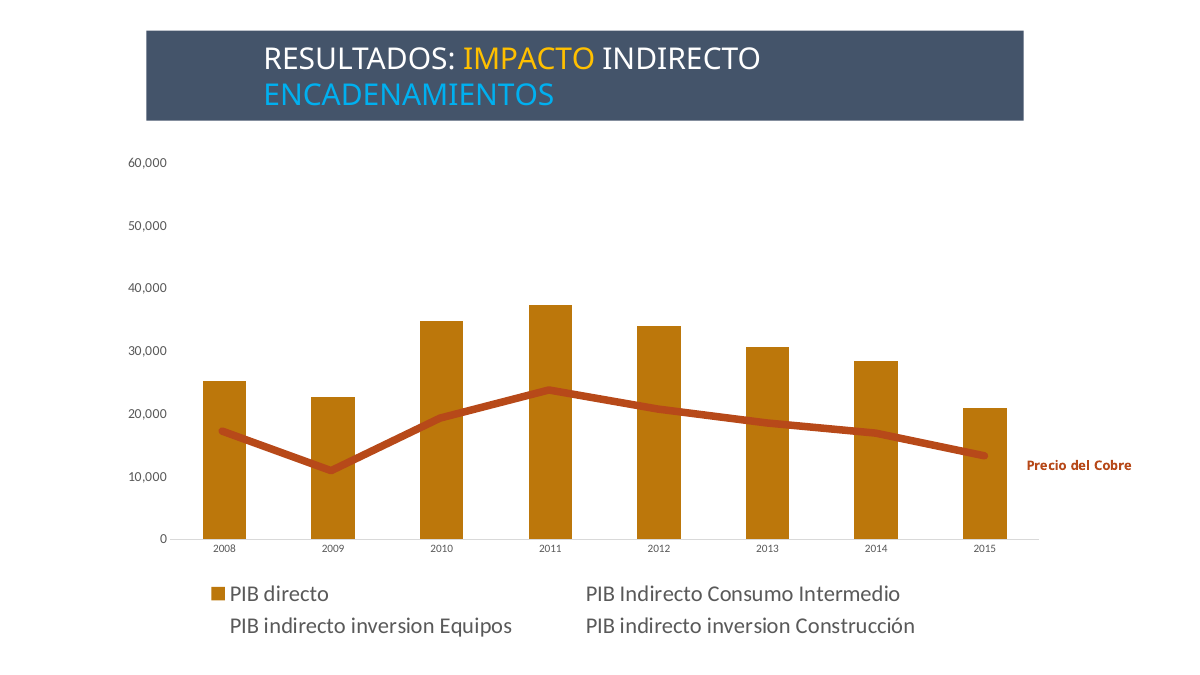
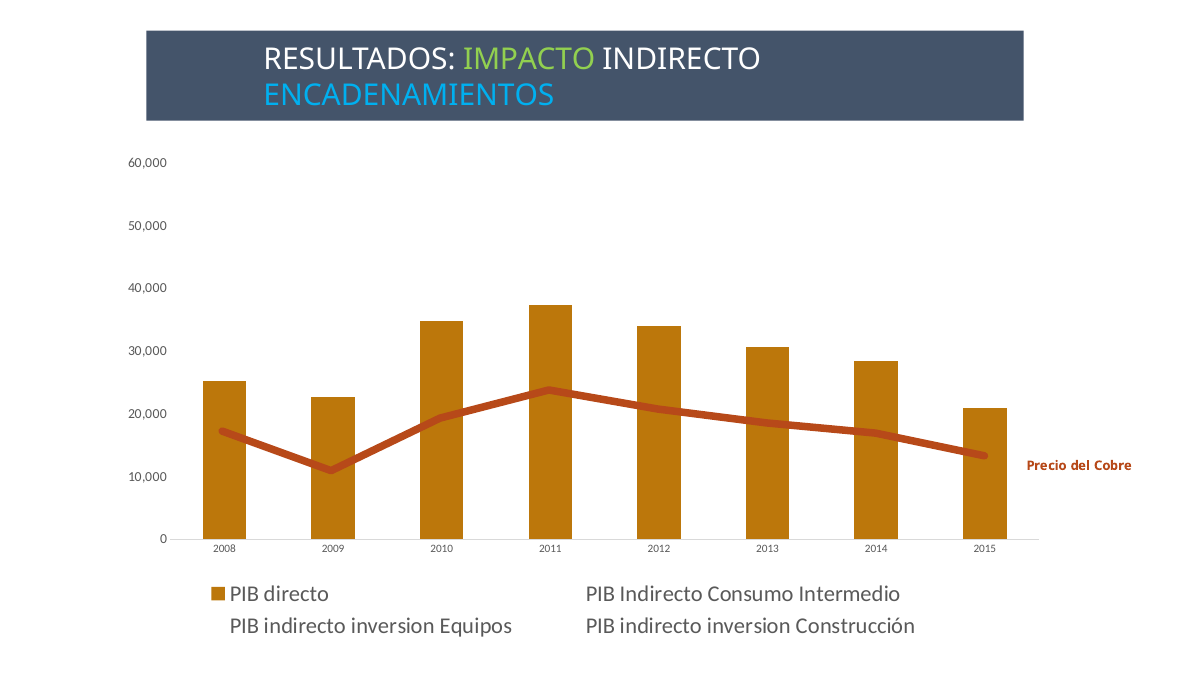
IMPACTO colour: yellow -> light green (529, 60)
